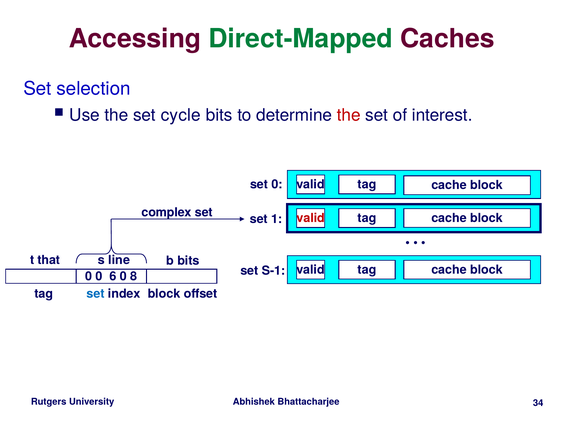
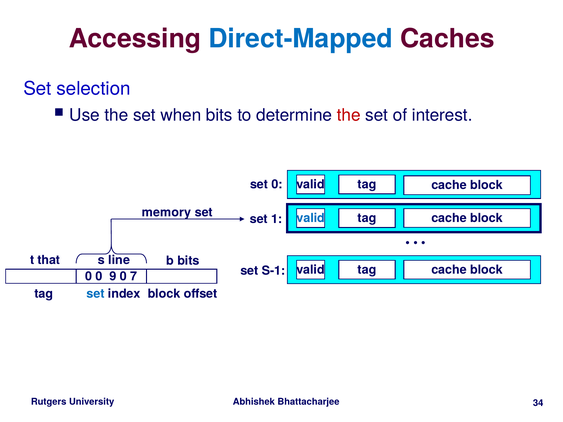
Direct-Mapped colour: green -> blue (301, 39)
cycle: cycle -> when (181, 115)
complex: complex -> memory (166, 213)
valid colour: red -> blue (311, 218)
6: 6 -> 9 (113, 276)
8: 8 -> 7 (134, 276)
